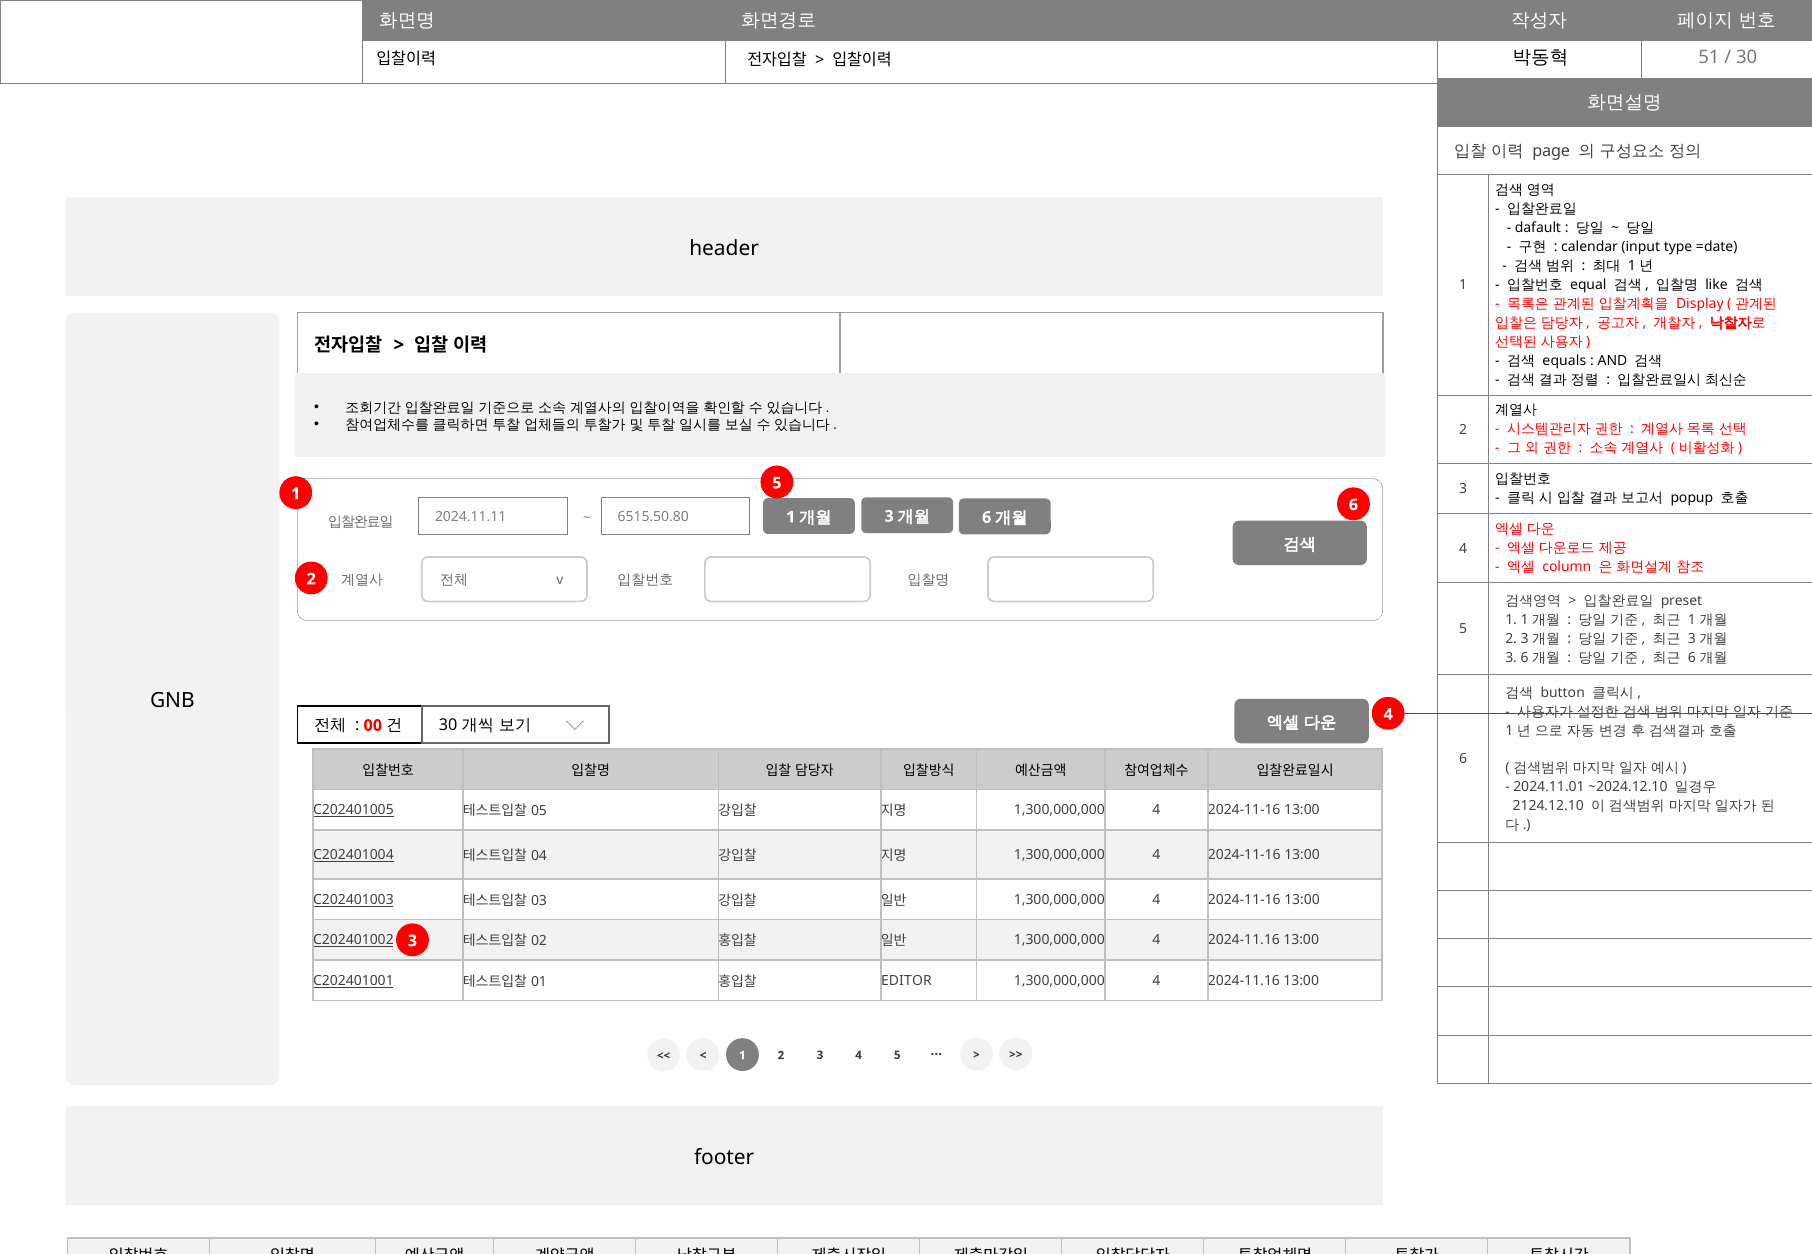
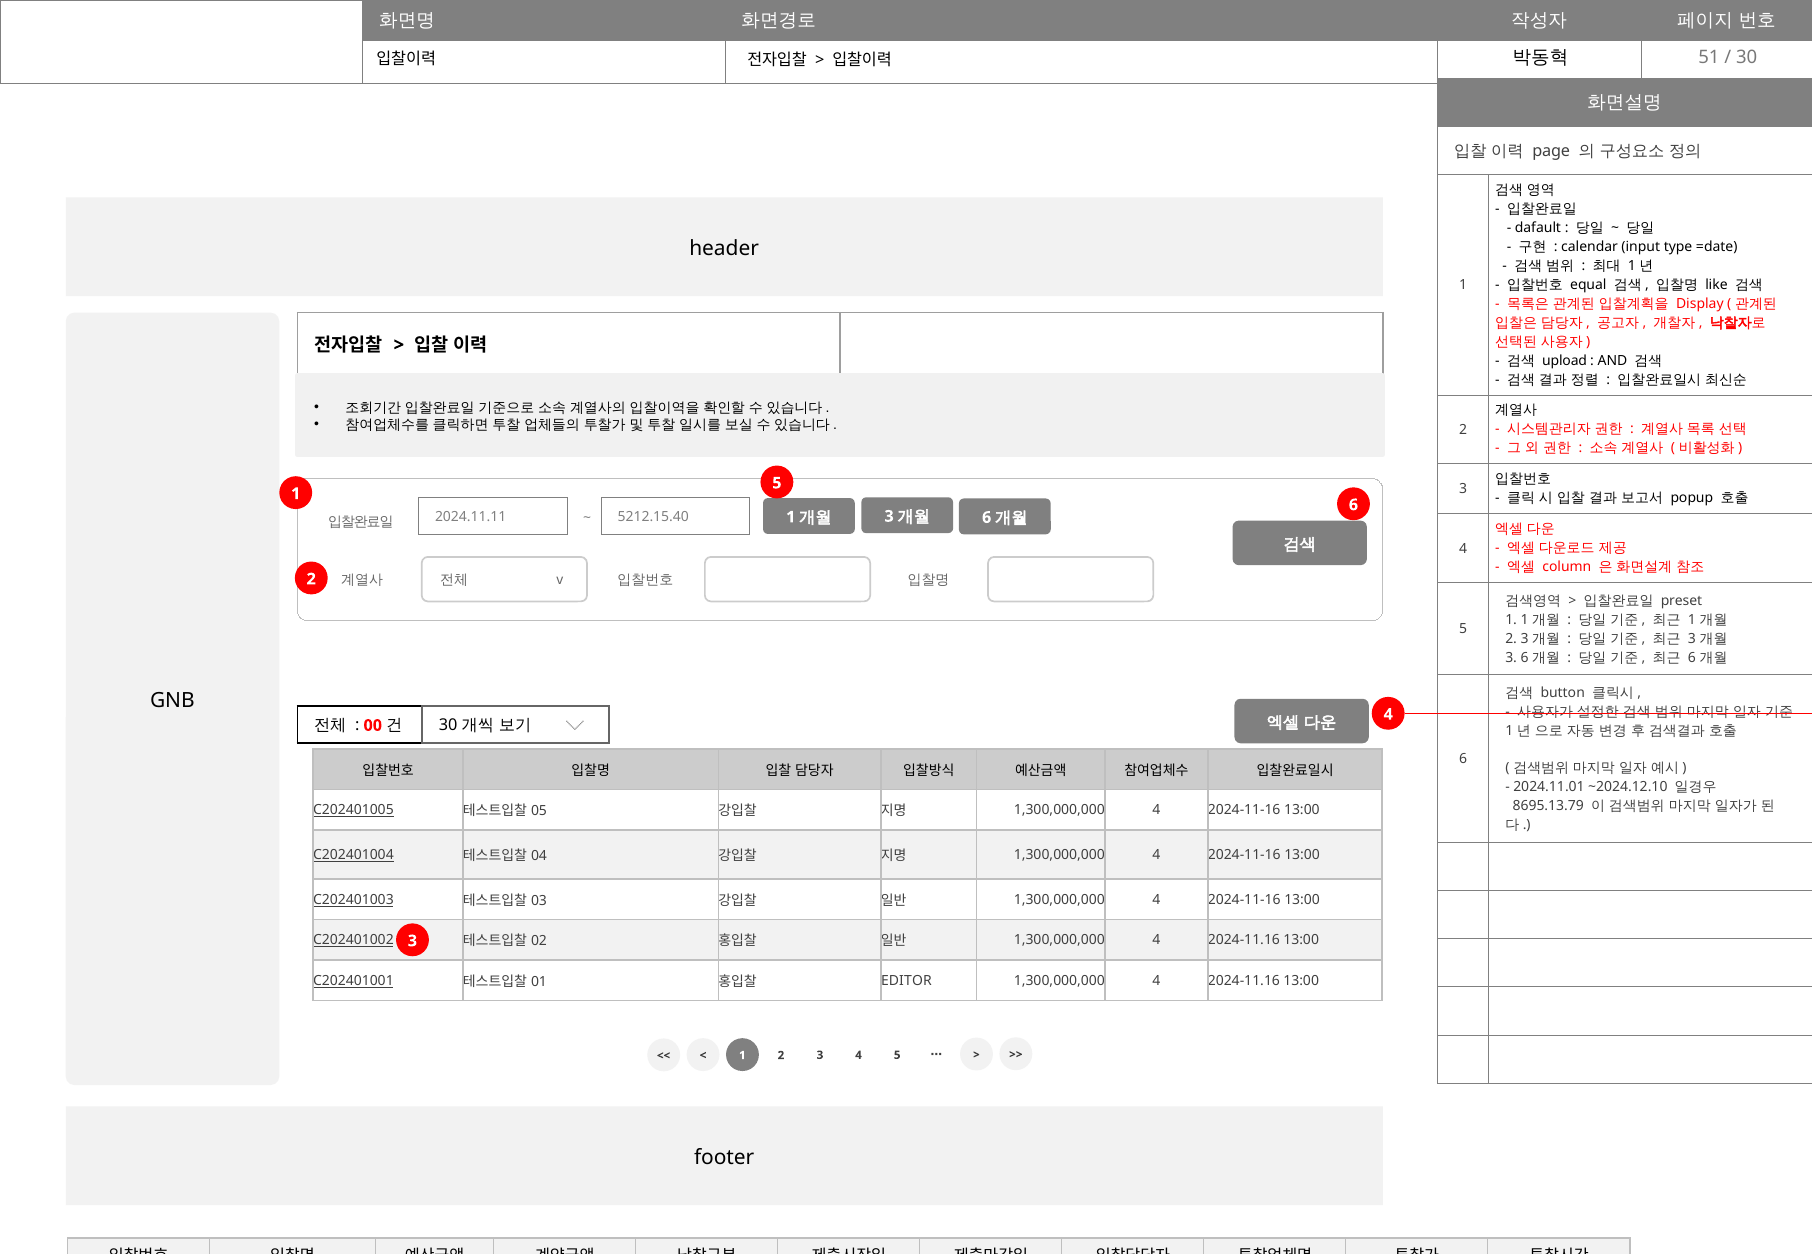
equals: equals -> upload (1565, 361)
6515.50.80: 6515.50.80 -> 5212.15.40 (653, 517)
2124.12.10: 2124.12.10 -> 8695.13.79 (1548, 806)
